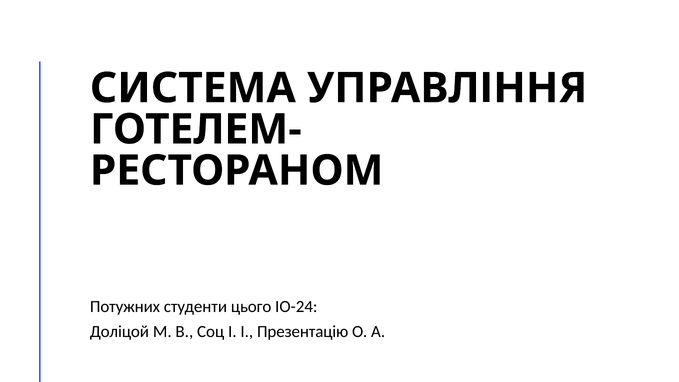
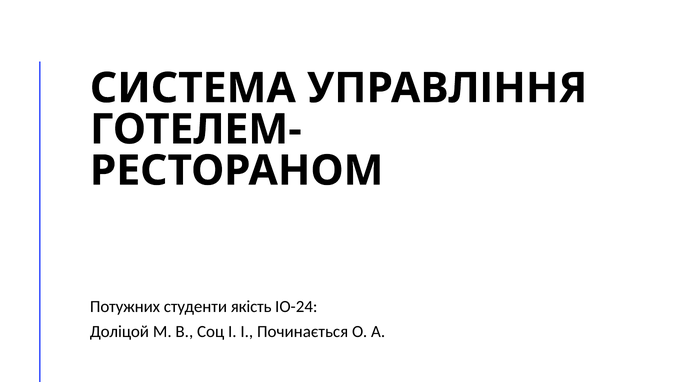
цього: цього -> якість (251, 306)
Презентацію: Презентацію -> Починається (303, 332)
